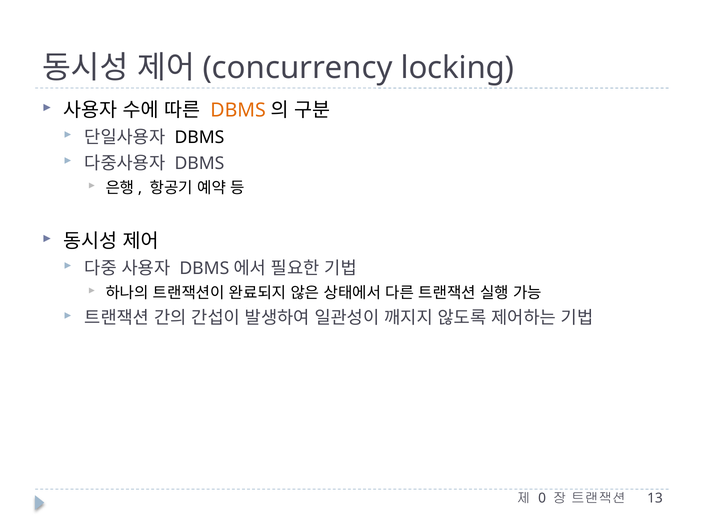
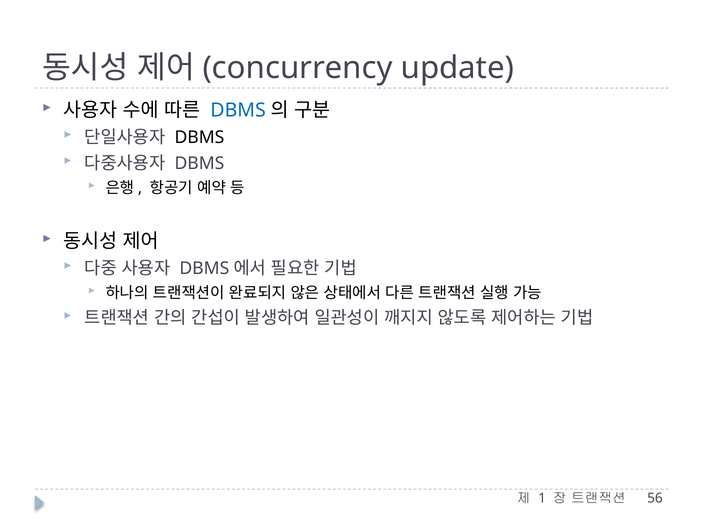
locking: locking -> update (458, 68)
DBMS colour: orange -> blue (238, 111)
0: 0 -> 1 (542, 498)
13: 13 -> 56 (655, 498)
